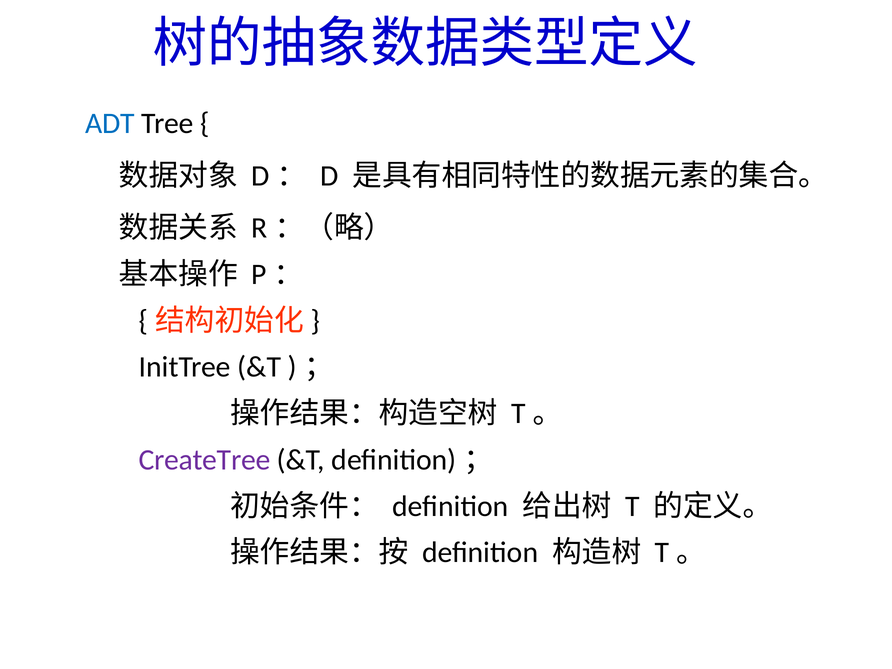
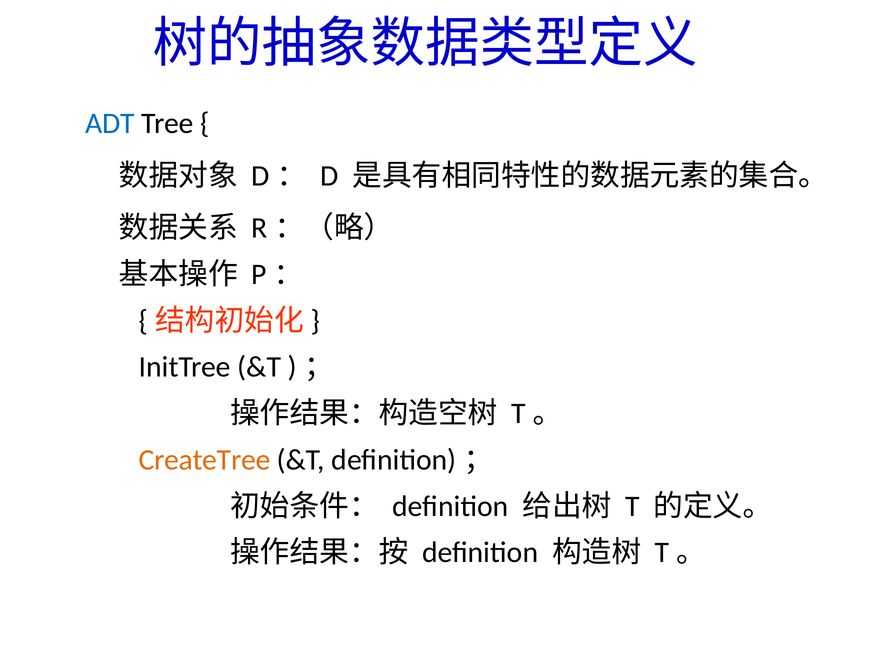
CreateTree colour: purple -> orange (205, 460)
